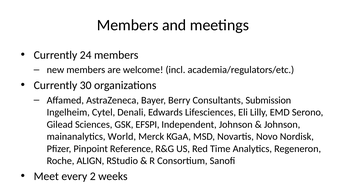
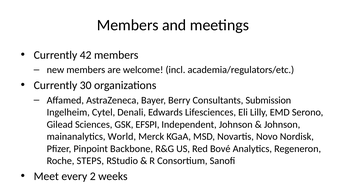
24: 24 -> 42 (86, 55)
Reference: Reference -> Backbone (132, 148)
Time: Time -> Bové (220, 148)
ALIGN: ALIGN -> STEPS (90, 161)
